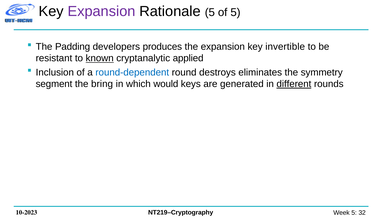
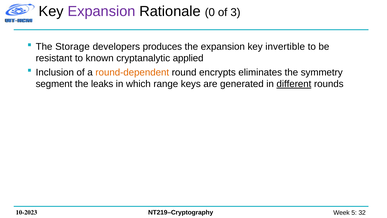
Rationale 5: 5 -> 0 (210, 12)
of 5: 5 -> 3 (235, 12)
Padding: Padding -> Storage (72, 47)
known underline: present -> none (100, 58)
round-dependent colour: blue -> orange (132, 72)
destroys: destroys -> encrypts (217, 72)
bring: bring -> leaks (102, 84)
would: would -> range (166, 84)
